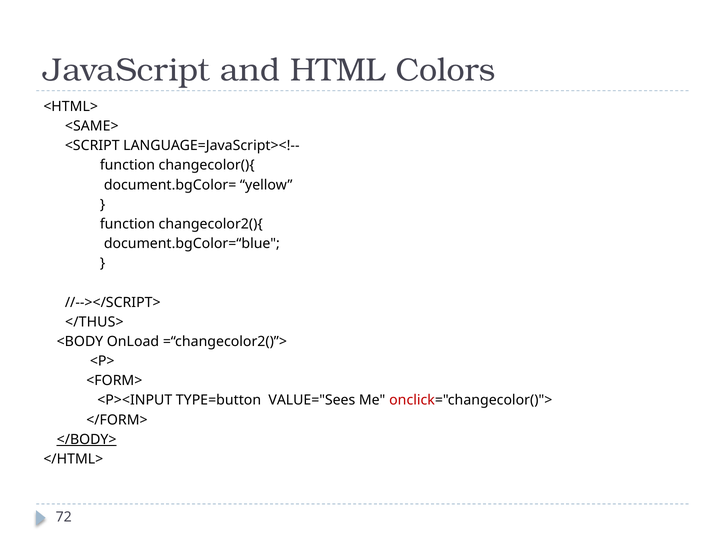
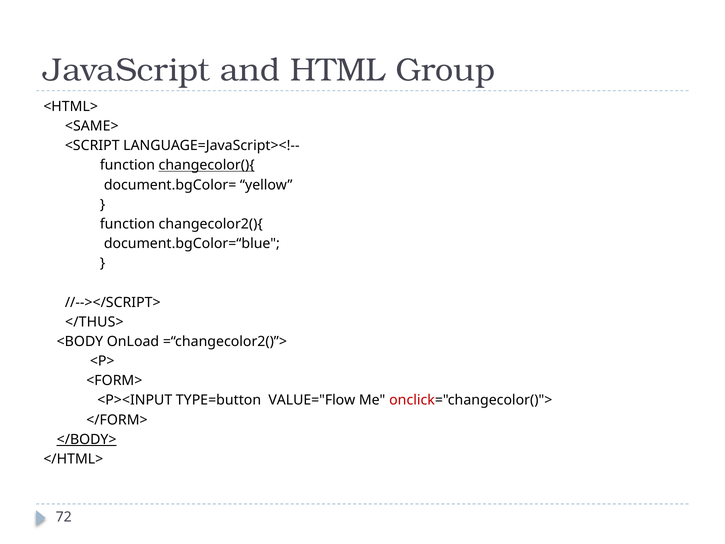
Colors: Colors -> Group (445, 70)
changecolor(){ underline: none -> present (207, 165)
VALUE="Sees: VALUE="Sees -> VALUE="Flow (312, 400)
